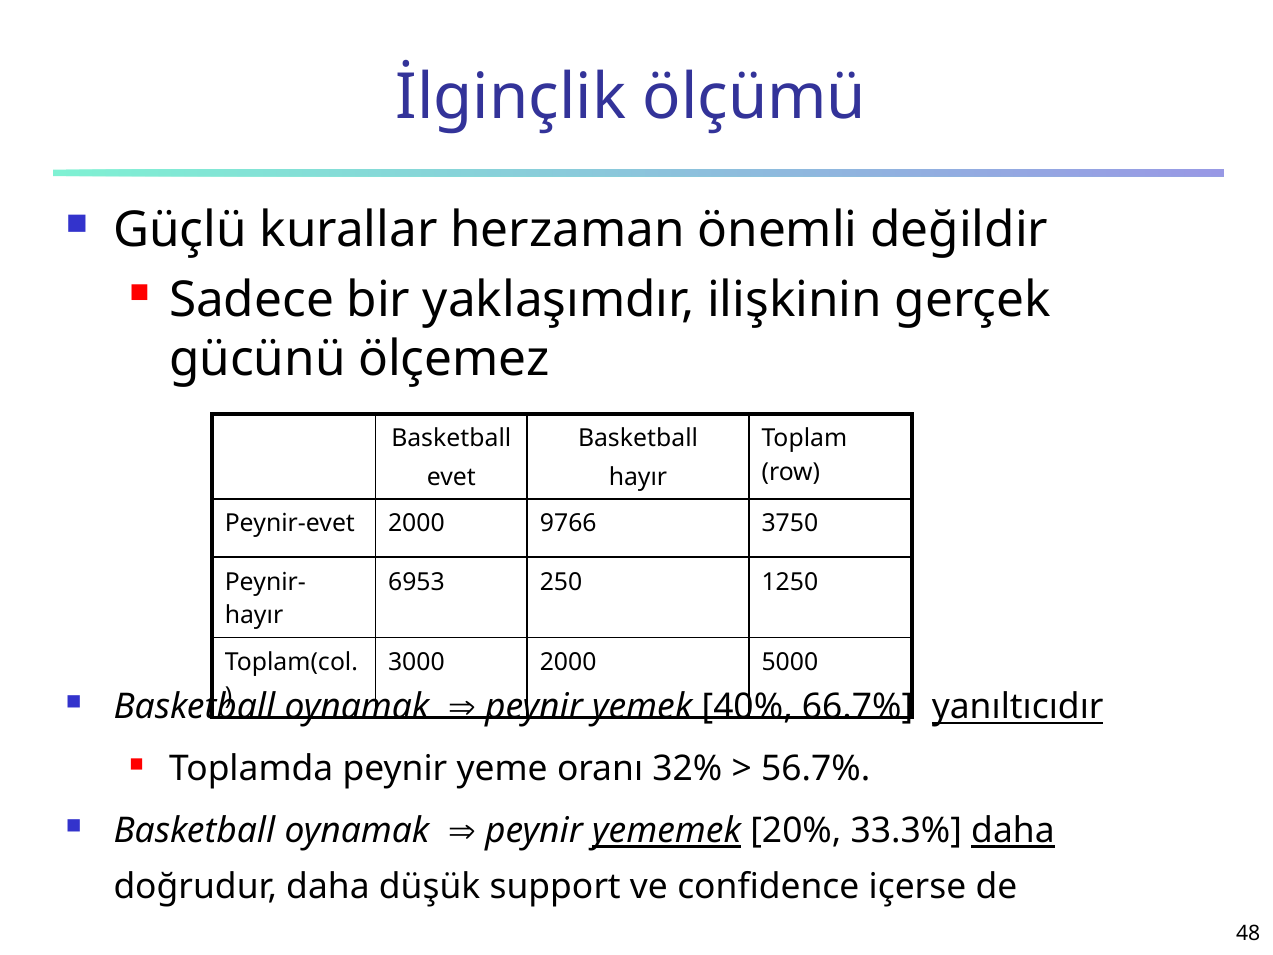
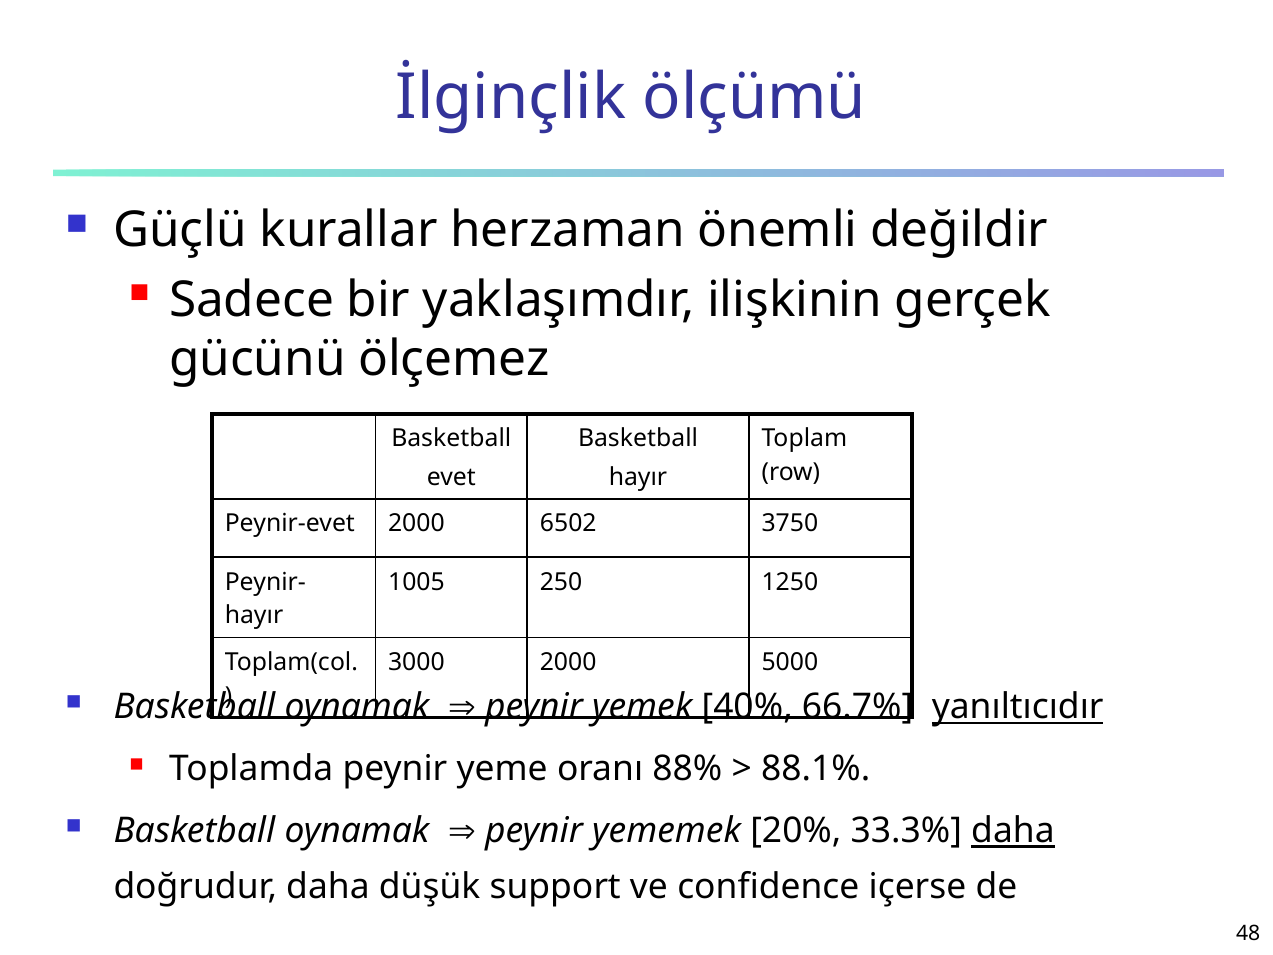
9766: 9766 -> 6502 (568, 524)
6953: 6953 -> 1005 (416, 582)
32%: 32% -> 88% (687, 769)
56.7%: 56.7% -> 88.1% (816, 769)
yememek underline: present -> none (667, 831)
